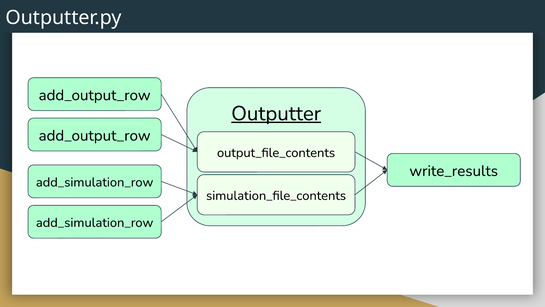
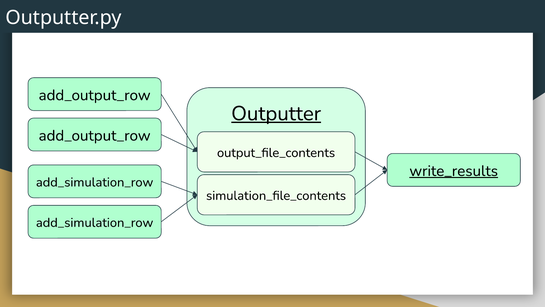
write_results underline: none -> present (454, 171)
